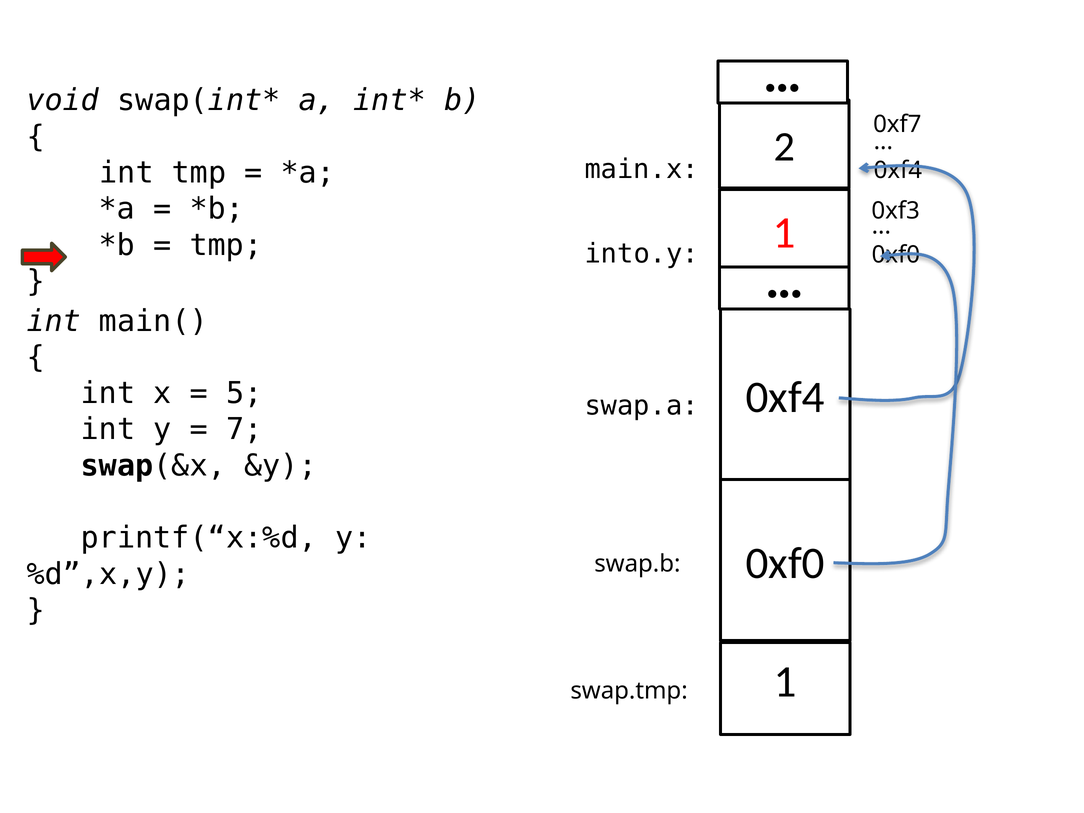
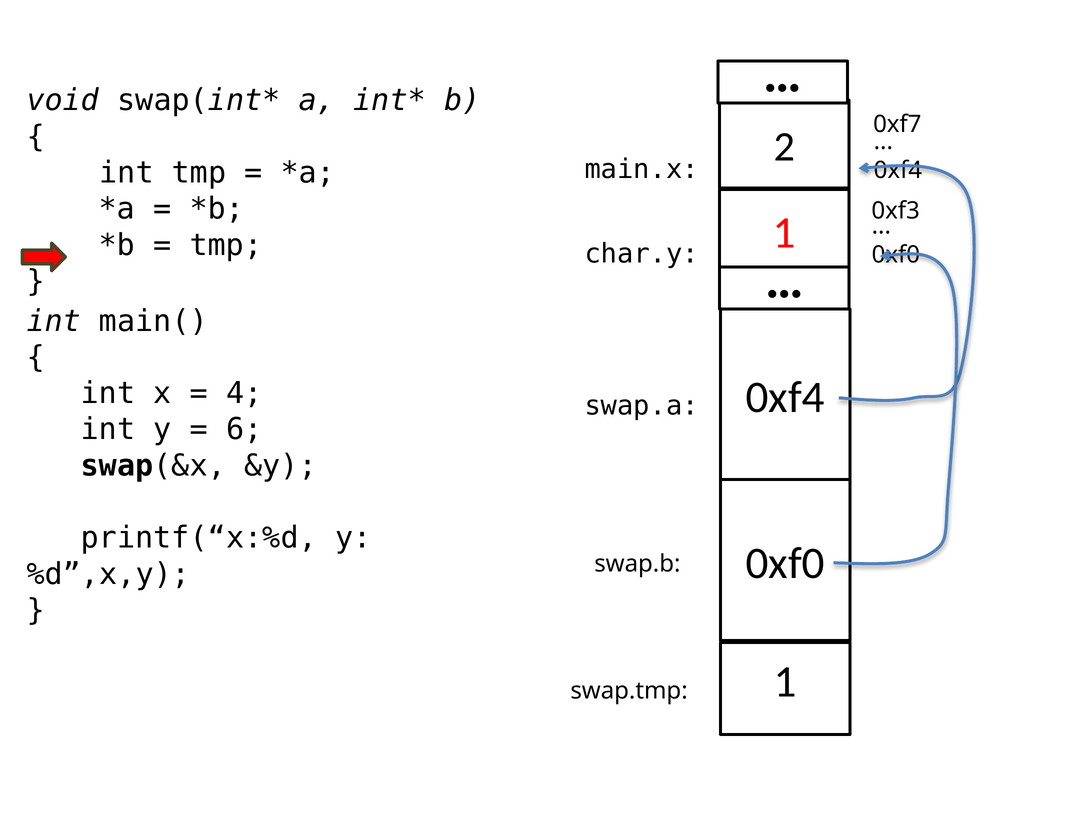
into.y: into.y -> char.y (642, 254)
5: 5 -> 4 (244, 393)
7: 7 -> 6 (244, 430)
